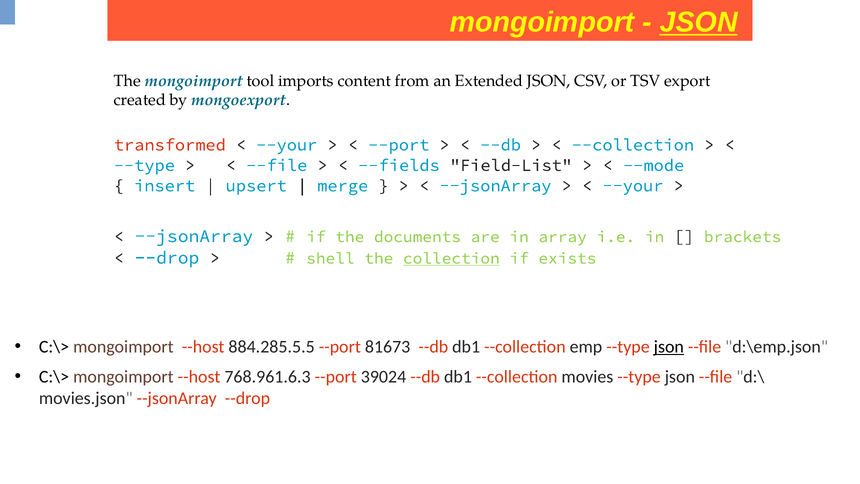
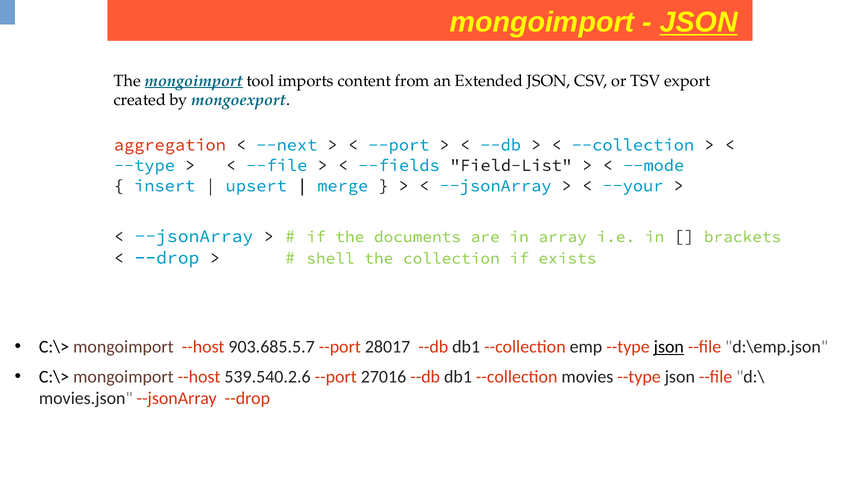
mongoimport underline: none -> present (194, 81)
transformed: transformed -> aggregation (170, 145)
--your: --your -> --next (287, 145)
collection underline: present -> none (451, 258)
884.285.5.5: 884.285.5.5 -> 903.685.5.7 (272, 347)
81673: 81673 -> 28017 (388, 347)
768.961.6.3: 768.961.6.3 -> 539.540.2.6 (268, 377)
39024: 39024 -> 27016 (384, 377)
